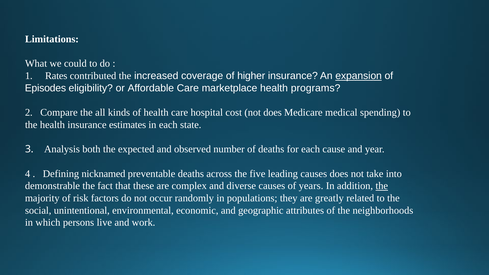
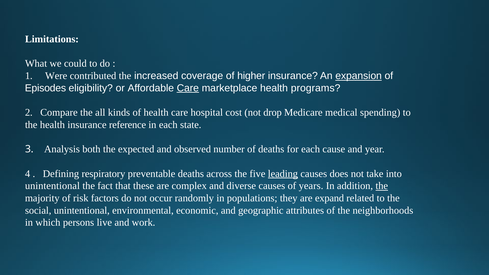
Rates: Rates -> Were (56, 76)
Care underline: none -> present (188, 88)
not does: does -> drop (273, 113)
estimates: estimates -> reference (128, 125)
nicknamed: nicknamed -> respiratory (103, 174)
leading underline: none -> present (283, 174)
demonstrable: demonstrable -> unintentional (52, 186)
greatly: greatly -> expand (329, 198)
